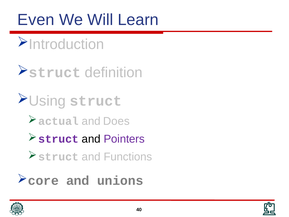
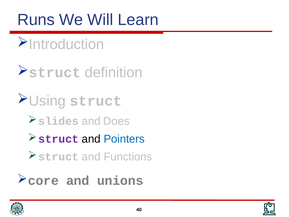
Even: Even -> Runs (36, 20)
actual: actual -> slides (59, 121)
Pointers colour: purple -> blue (124, 139)
